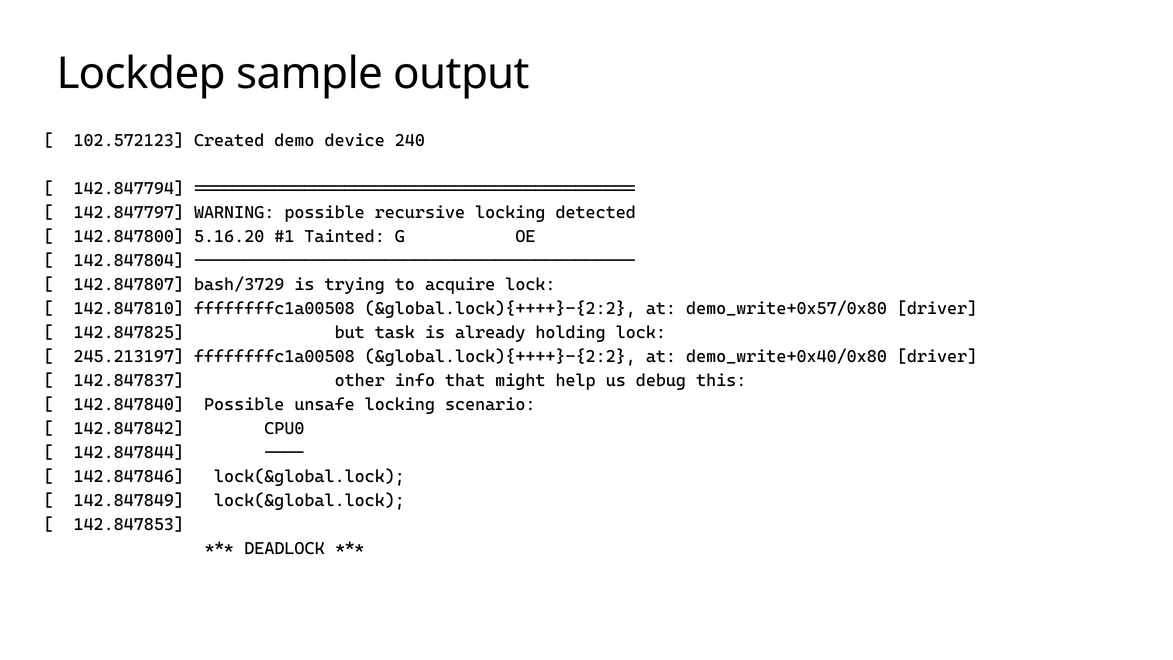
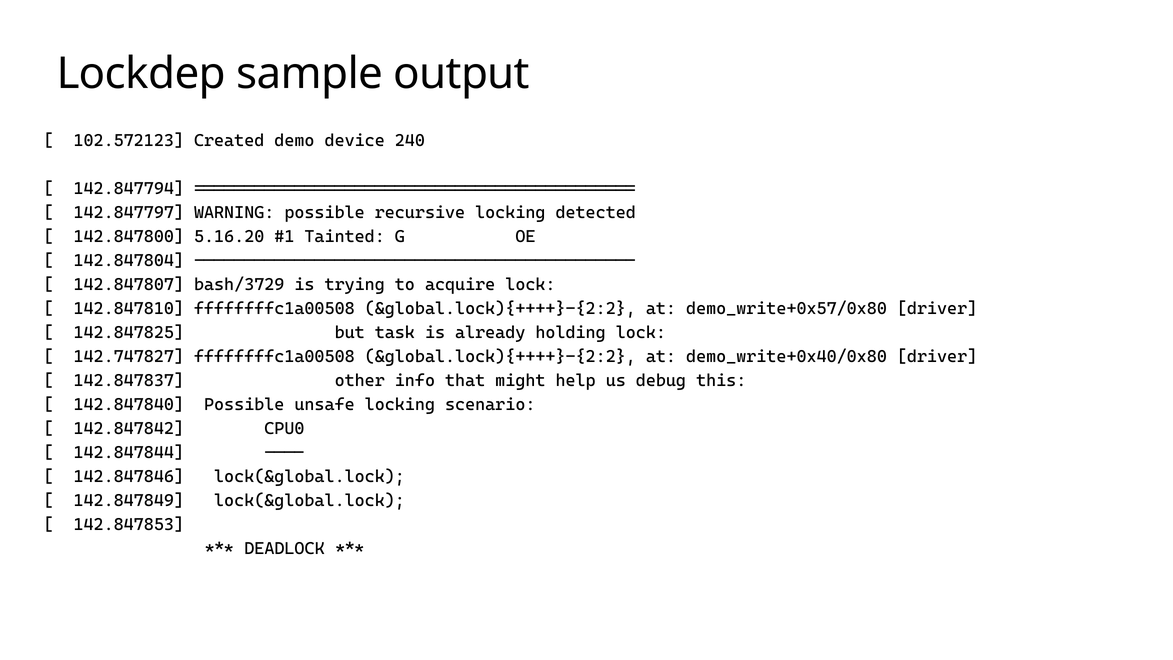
245.213197: 245.213197 -> 142.747827 (129, 356)
